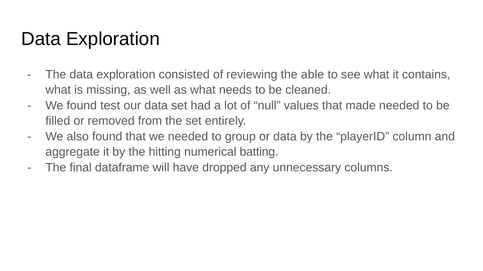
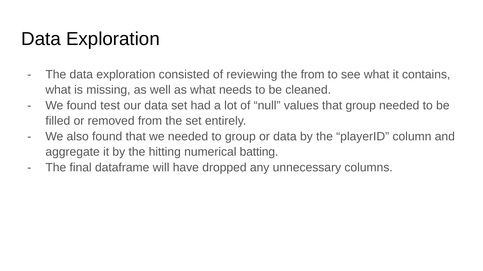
the able: able -> from (313, 75)
that made: made -> group (361, 106)
